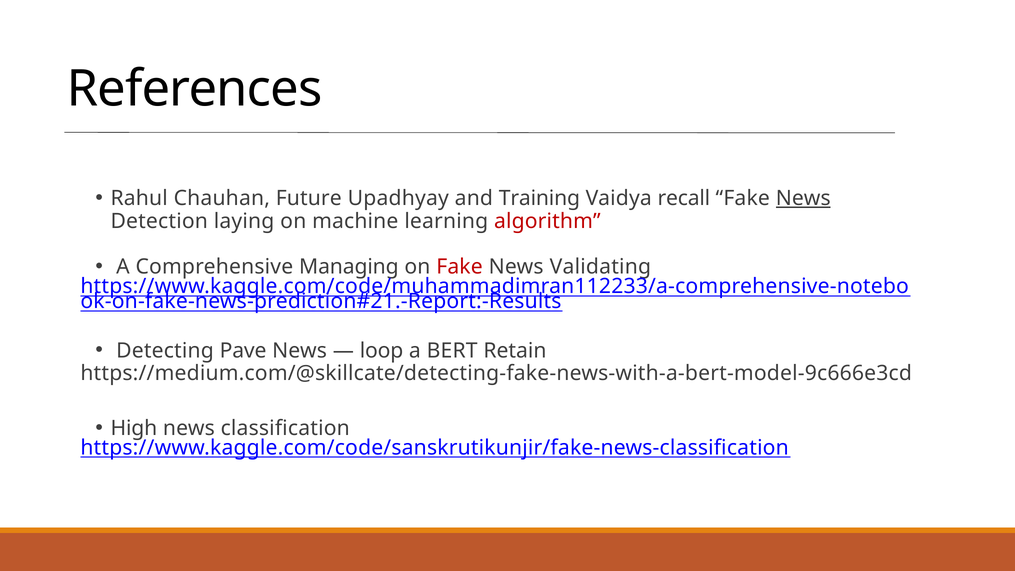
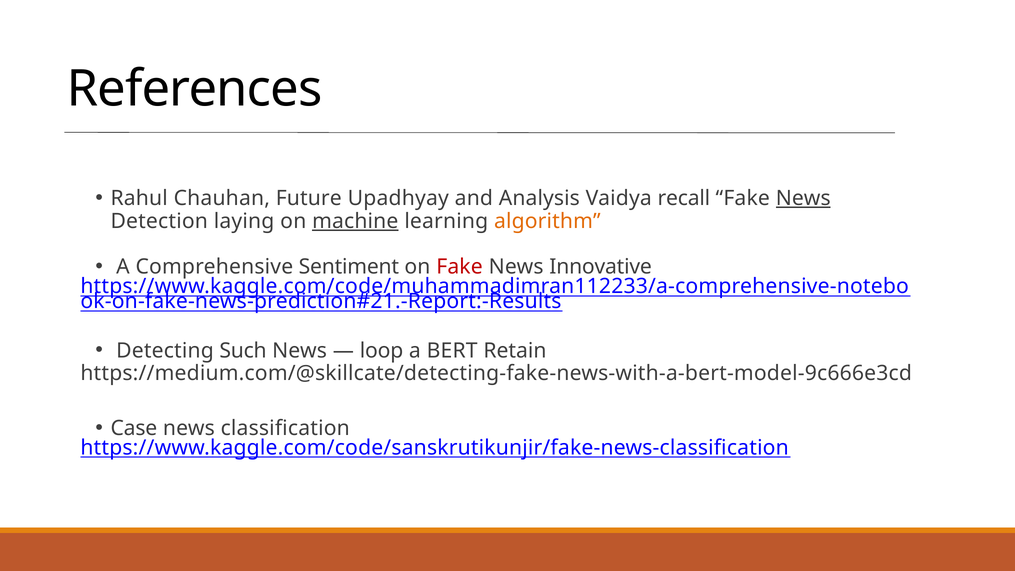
Training: Training -> Analysis (539, 198)
machine underline: none -> present (355, 221)
algorithm colour: red -> orange (547, 221)
Managing: Managing -> Sentiment (349, 267)
Validating: Validating -> Innovative (601, 267)
Pave: Pave -> Such (243, 351)
High: High -> Case (134, 428)
